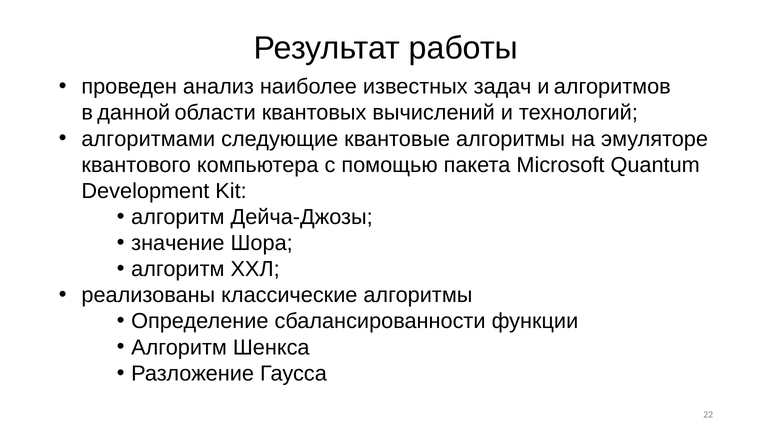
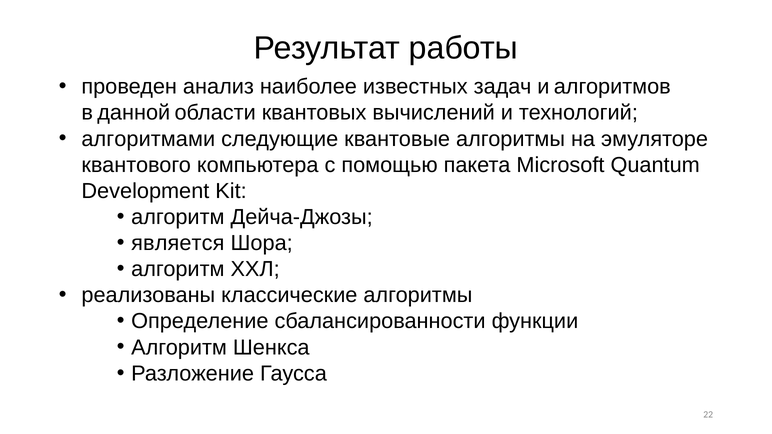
значение: значение -> является (178, 243)
